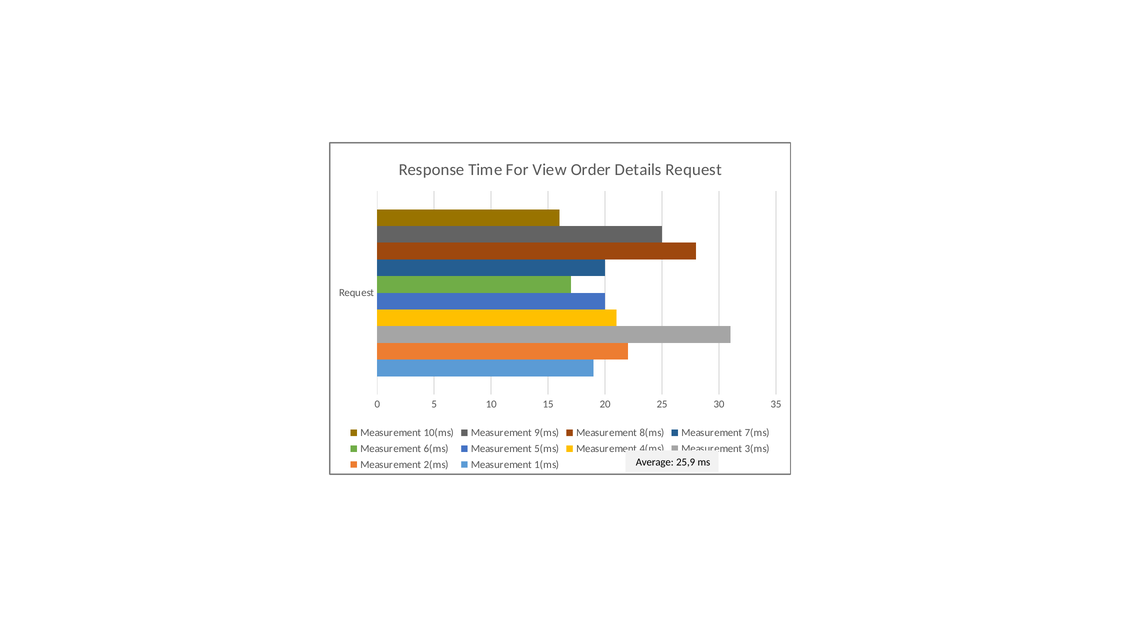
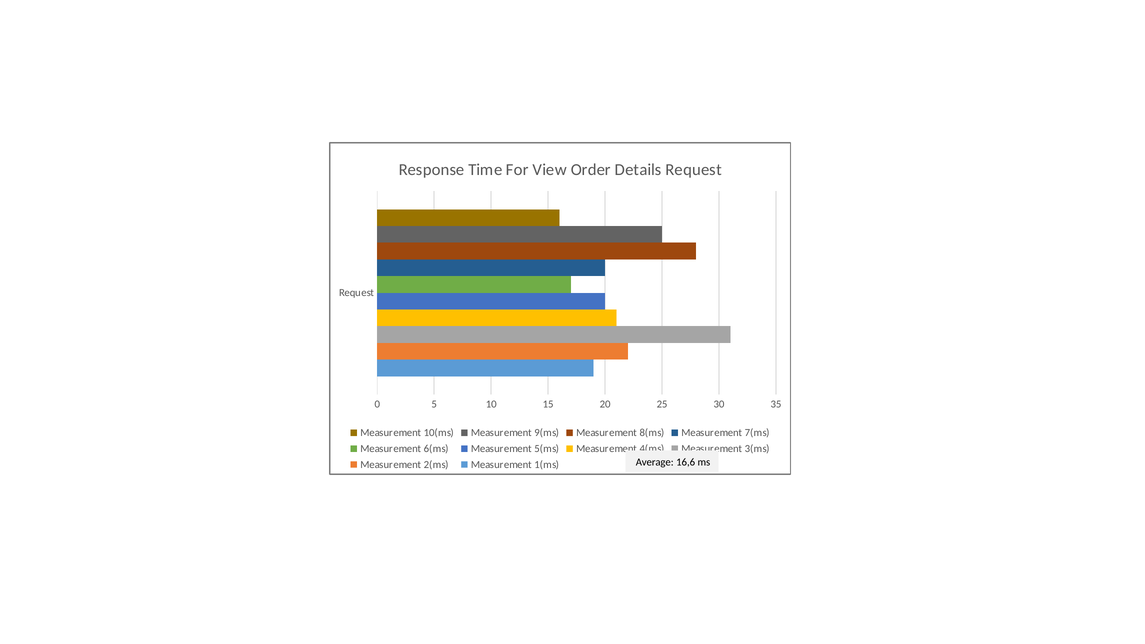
25,9: 25,9 -> 16,6 (686, 462)
